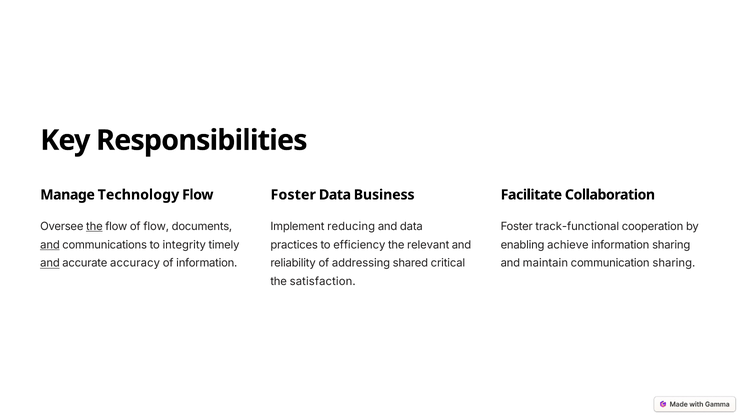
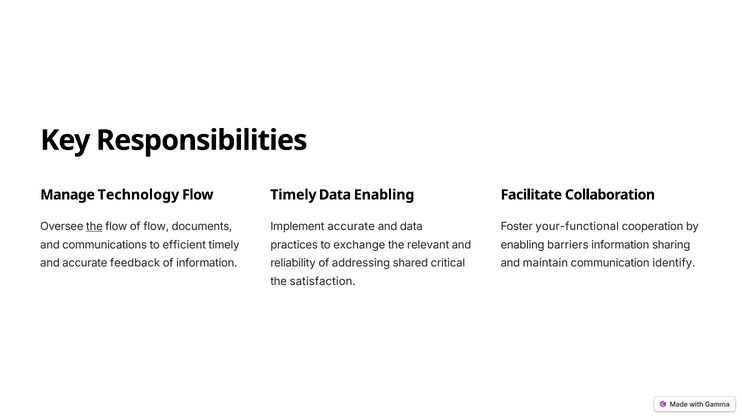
Foster: Foster -> Timely (293, 194)
Data Business: Business -> Enabling (384, 194)
Implement reducing: reducing -> accurate (351, 226)
track-functional: track-functional -> your-functional (577, 226)
and underline: present -> none (50, 244)
integrity: integrity -> efficient (184, 244)
efficiency: efficiency -> exchange (359, 244)
achieve: achieve -> barriers (568, 244)
and underline: present -> none (50, 263)
accuracy: accuracy -> feedback (135, 263)
communication sharing: sharing -> identify (674, 263)
